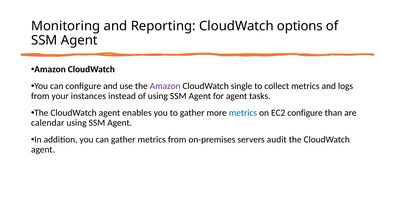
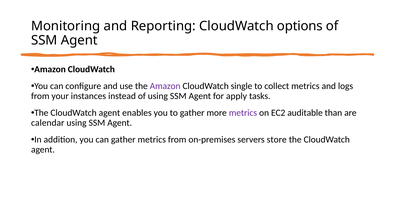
for agent: agent -> apply (237, 96)
metrics colour: blue -> purple (243, 113)
EC2 configure: configure -> auditable (305, 113)
audit: audit -> store (277, 140)
